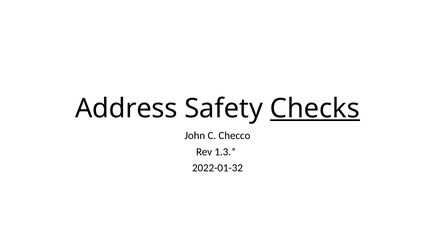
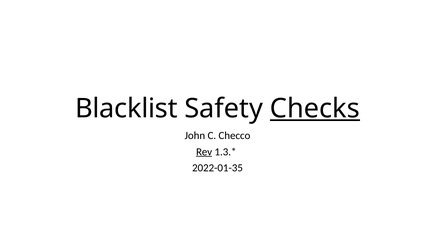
Address: Address -> Blacklist (126, 109)
Rev underline: none -> present (204, 152)
2022-01-32: 2022-01-32 -> 2022-01-35 (217, 169)
